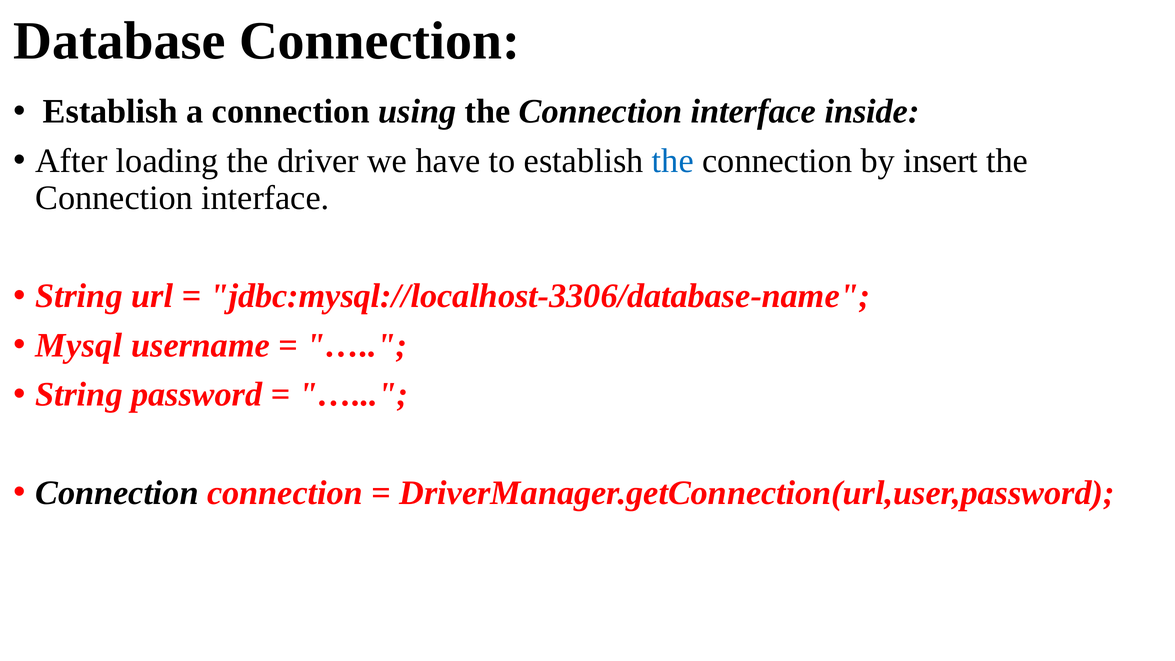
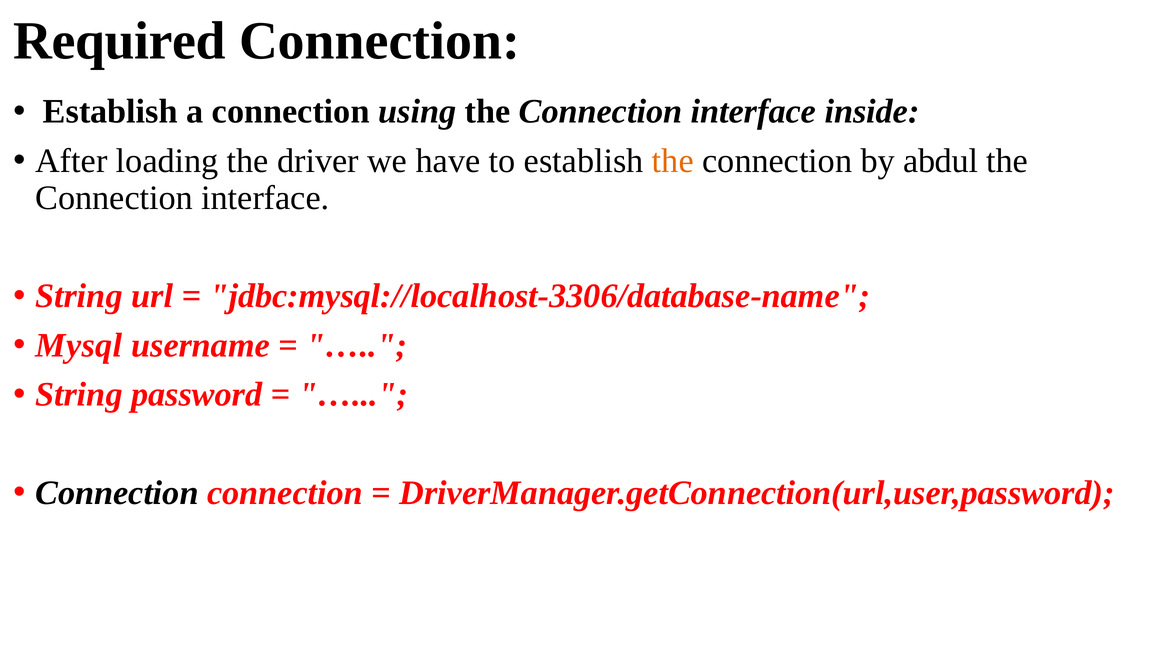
Database: Database -> Required (120, 41)
the colour: blue -> orange (673, 161)
insert: insert -> abdul (941, 161)
